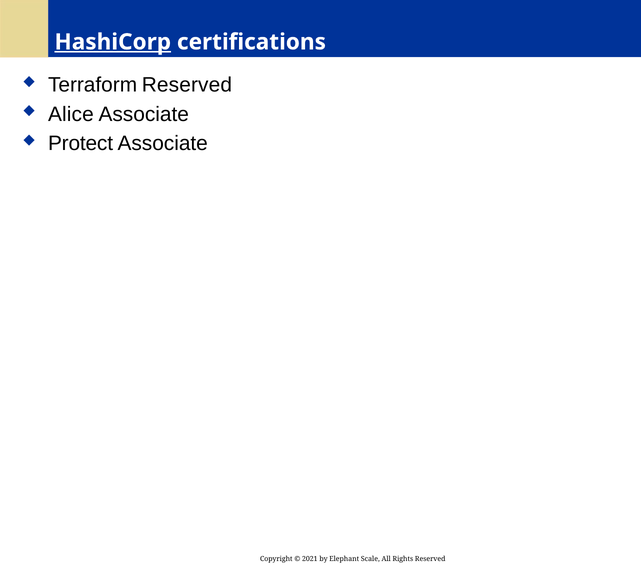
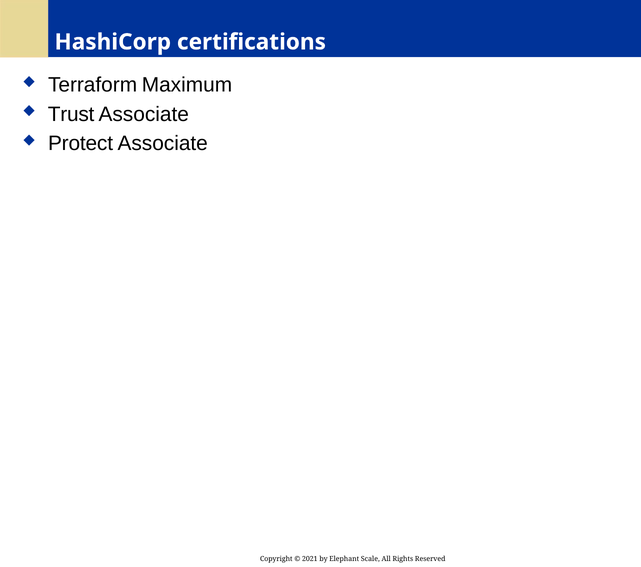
HashiCorp underline: present -> none (113, 42)
Terraform Reserved: Reserved -> Maximum (187, 85)
Alice: Alice -> Trust (71, 114)
